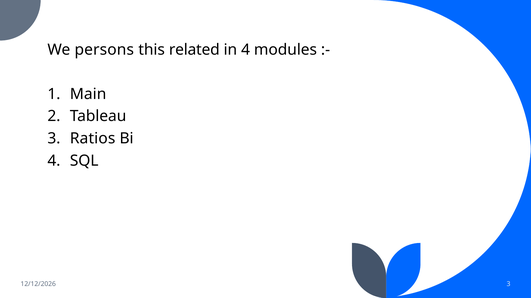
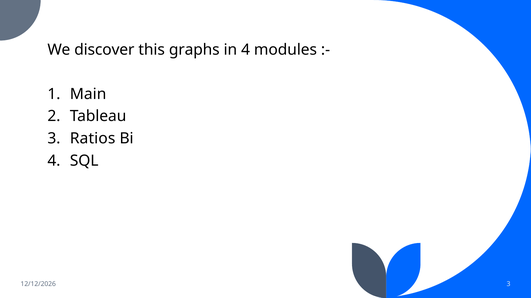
persons: persons -> discover (104, 50)
related: related -> graphs (194, 50)
